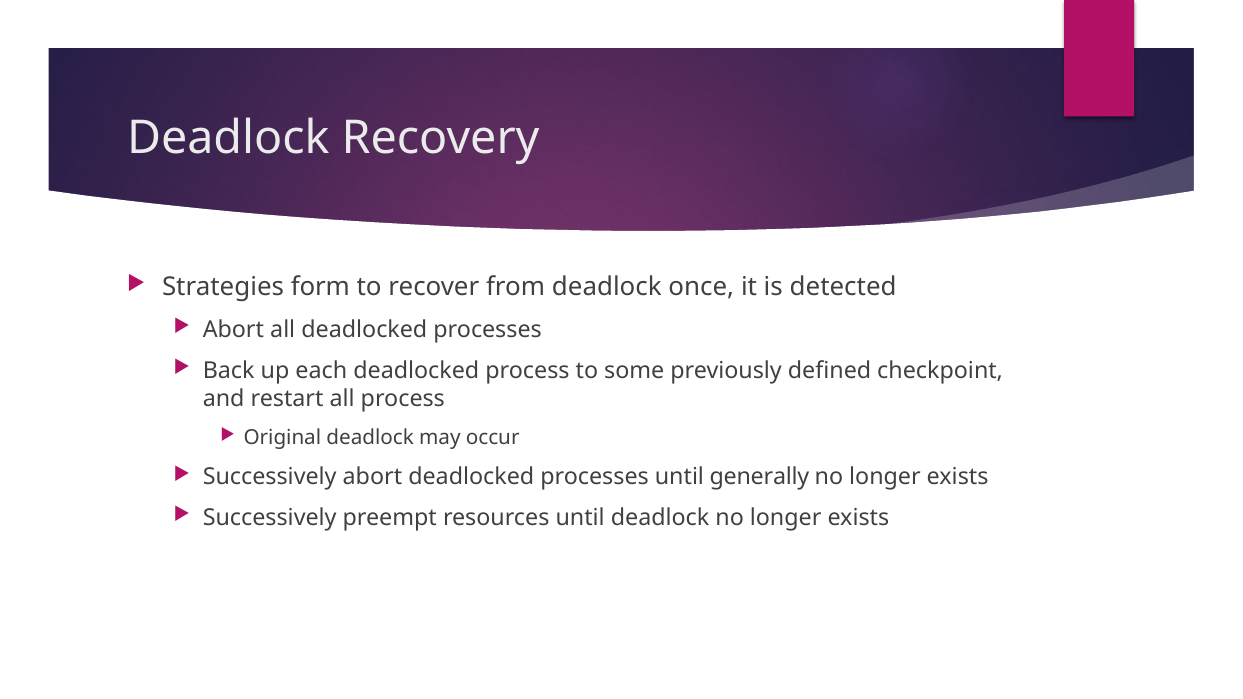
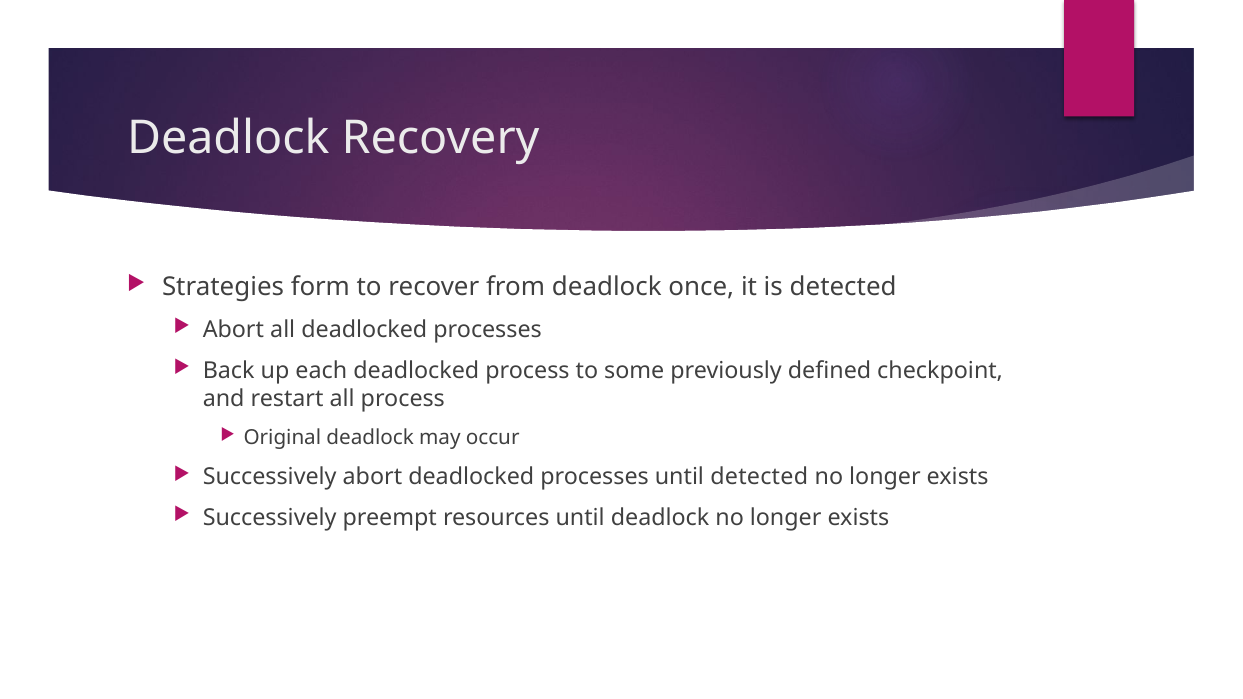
until generally: generally -> detected (759, 477)
